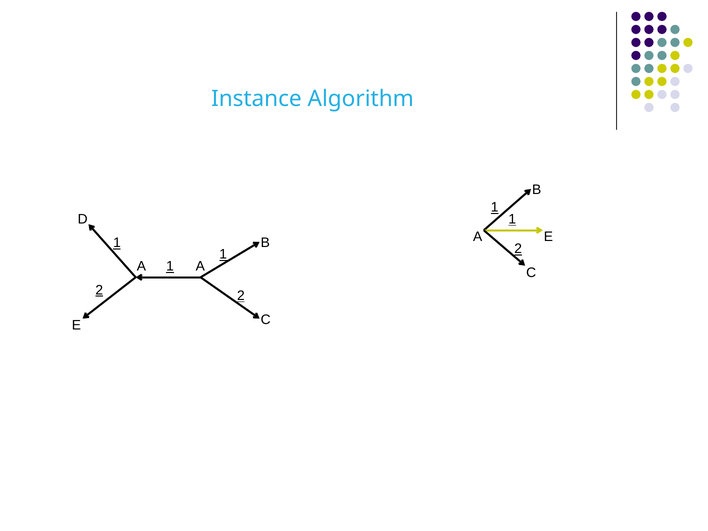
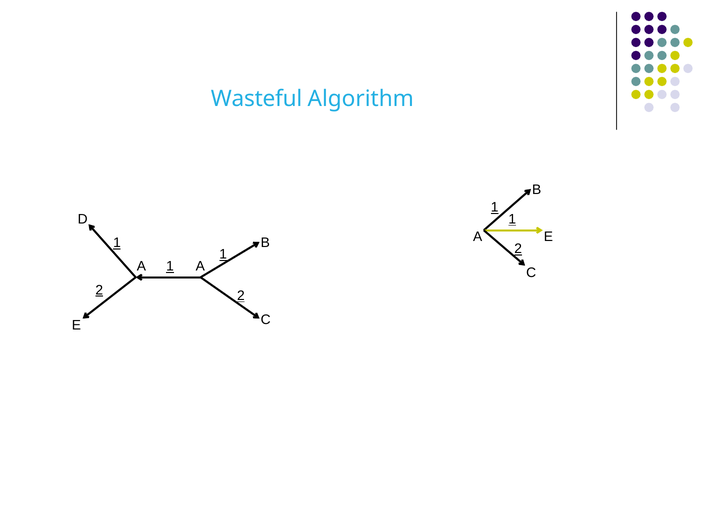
Instance: Instance -> Wasteful (257, 99)
